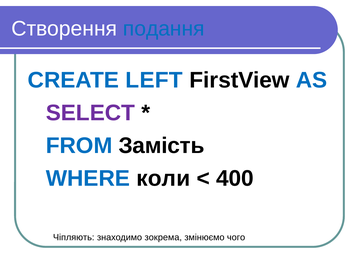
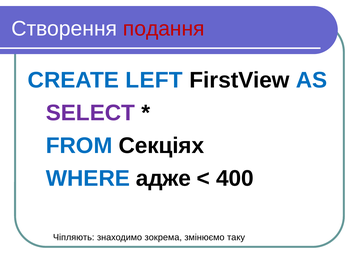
подання colour: blue -> red (164, 29)
Замість: Замість -> Секціях (161, 146)
коли: коли -> адже (163, 179)
чого: чого -> таку (236, 238)
